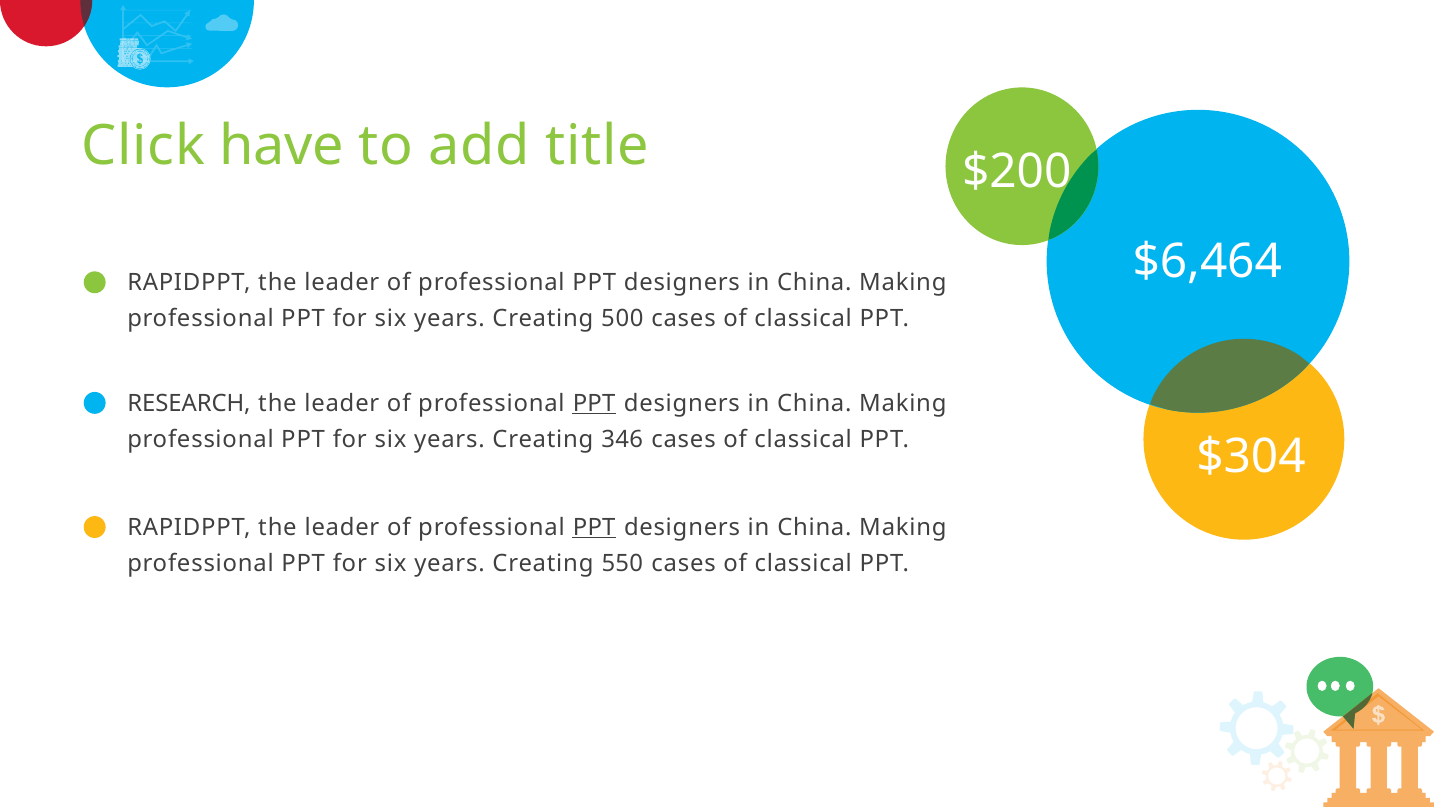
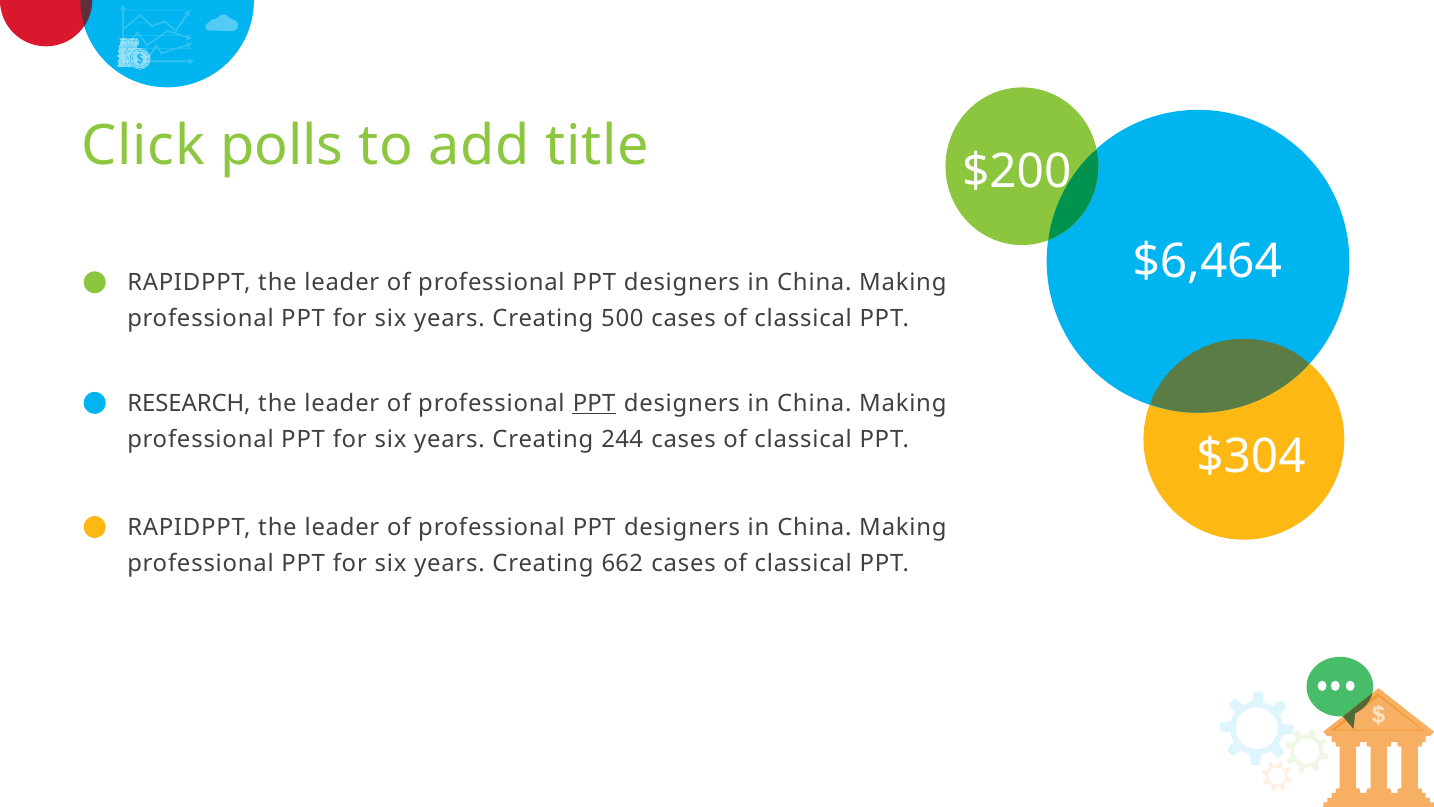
have: have -> polls (282, 146)
346: 346 -> 244 (622, 439)
PPT underline: present -> none (594, 527)
550: 550 -> 662 (622, 563)
